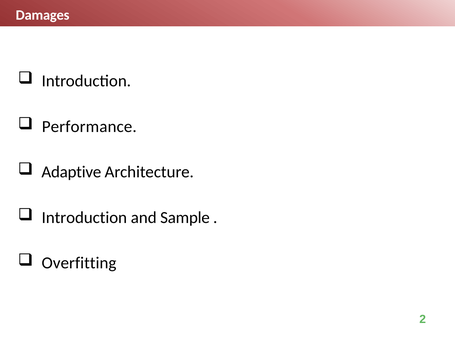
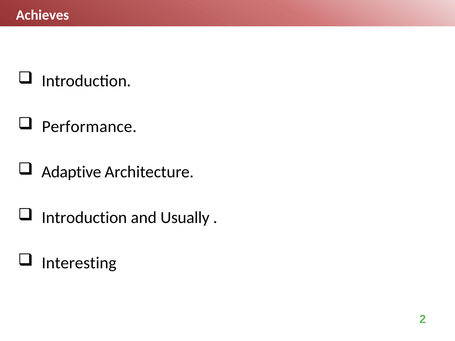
Damages: Damages -> Achieves (42, 15)
Sample: Sample -> Usually (185, 218)
Overfitting: Overfitting -> Interesting (79, 263)
